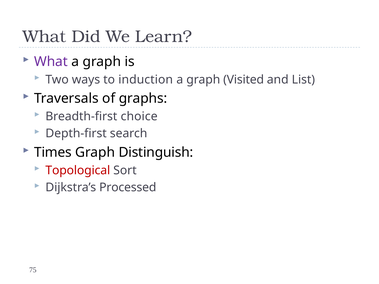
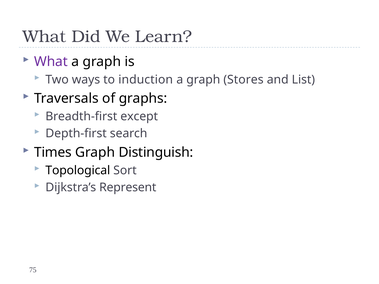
Visited: Visited -> Stores (243, 80)
choice: choice -> except (139, 116)
Topological colour: red -> black (78, 170)
Processed: Processed -> Represent (128, 188)
